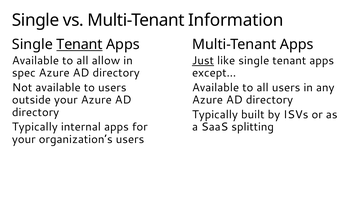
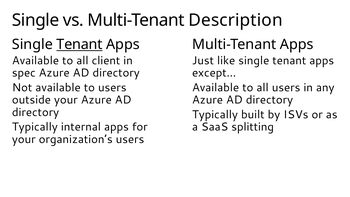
Information: Information -> Description (236, 20)
allow: allow -> client (106, 61)
Just underline: present -> none (203, 61)
